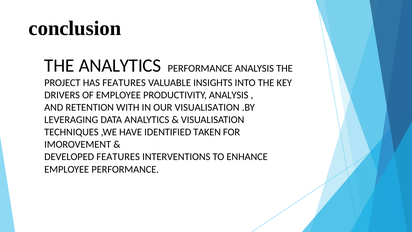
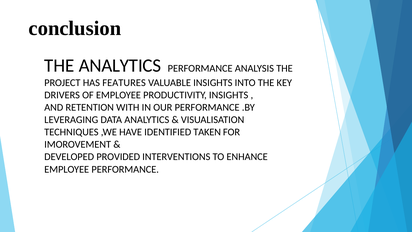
PRODUCTIVITY ANALYSIS: ANALYSIS -> INSIGHTS (229, 95)
OUR VISUALISATION: VISUALISATION -> PERFORMANCE (207, 107)
DEVELOPED FEATURES: FEATURES -> PROVIDED (118, 157)
